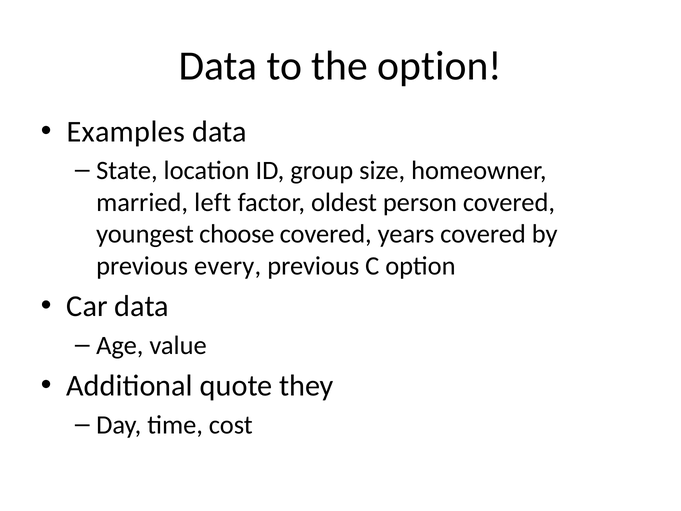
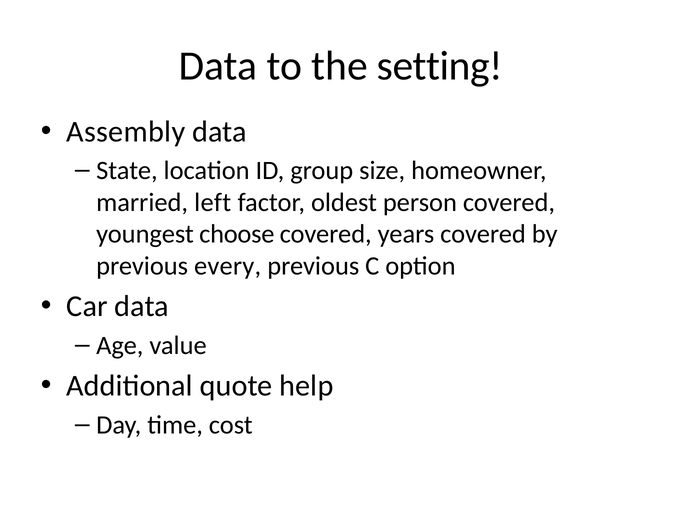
the option: option -> setting (440, 66)
Examples: Examples -> Assembly (126, 132)
they: they -> help (306, 386)
